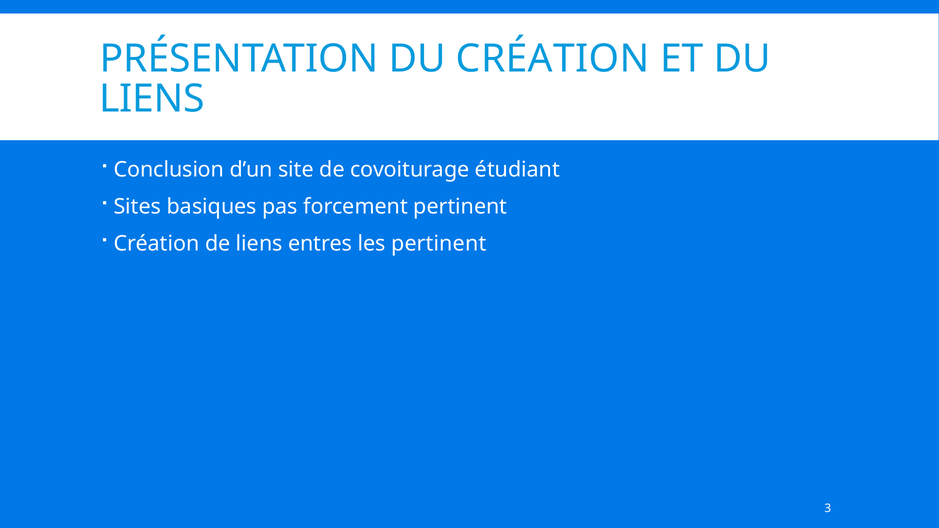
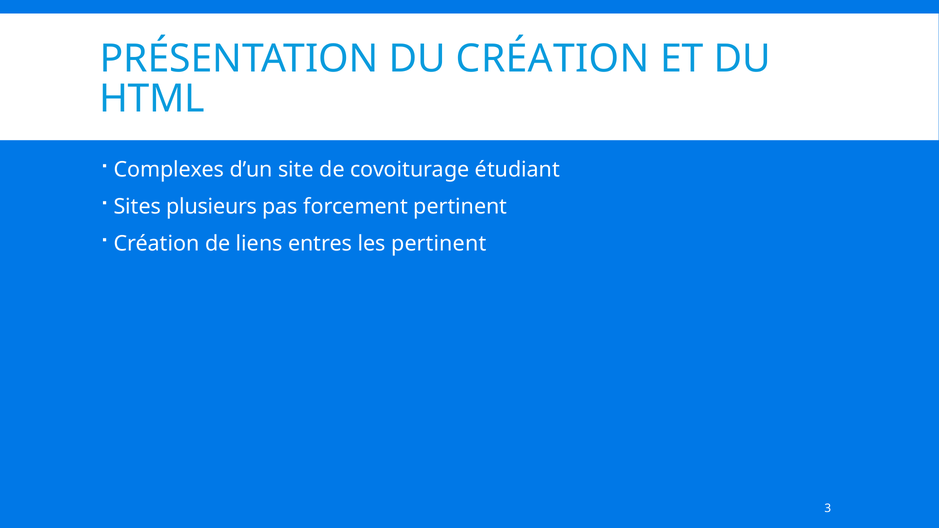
LIENS: LIENS -> HTML (152, 99)
Conclusion: Conclusion -> Complexes (169, 170)
basiques: basiques -> plusieurs (212, 207)
